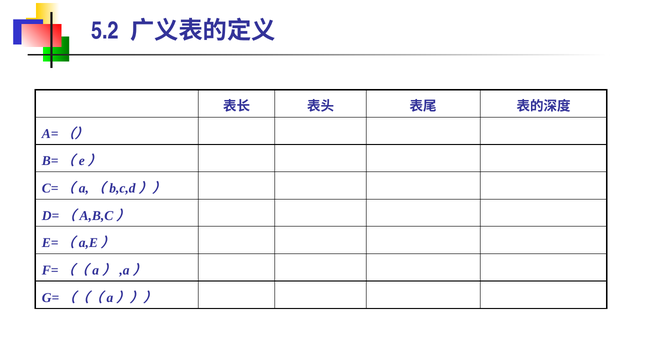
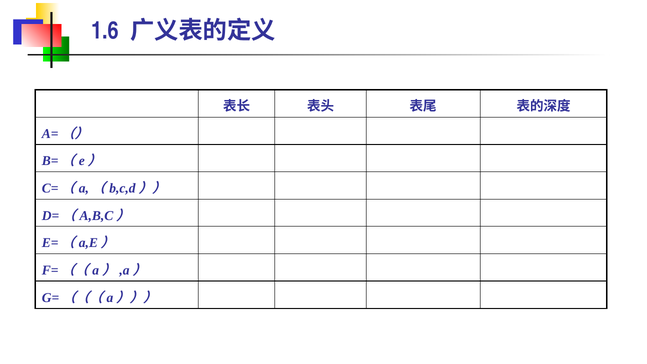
5.2: 5.2 -> 1.6 (105, 31)
